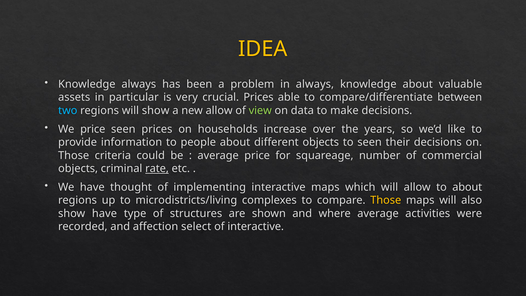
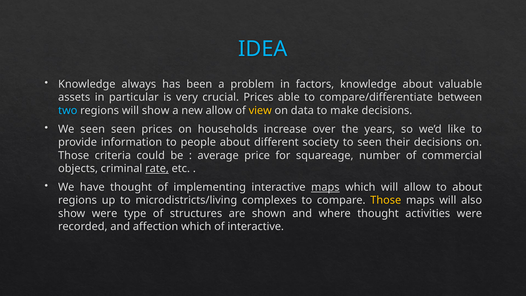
IDEA colour: yellow -> light blue (263, 49)
in always: always -> factors (315, 84)
view colour: light green -> yellow (260, 110)
We price: price -> seen (93, 129)
different objects: objects -> society (321, 142)
maps underline: none -> present (325, 187)
show have: have -> were (105, 213)
where average: average -> thought (378, 213)
affection select: select -> which (196, 227)
